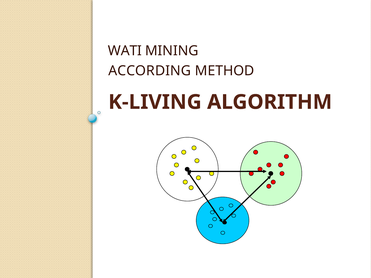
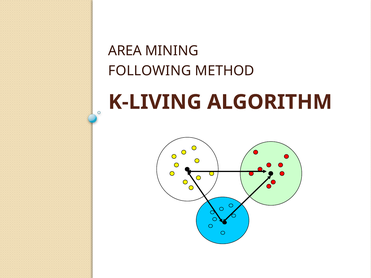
WATI: WATI -> AREA (125, 51)
ACCORDING: ACCORDING -> FOLLOWING (150, 71)
